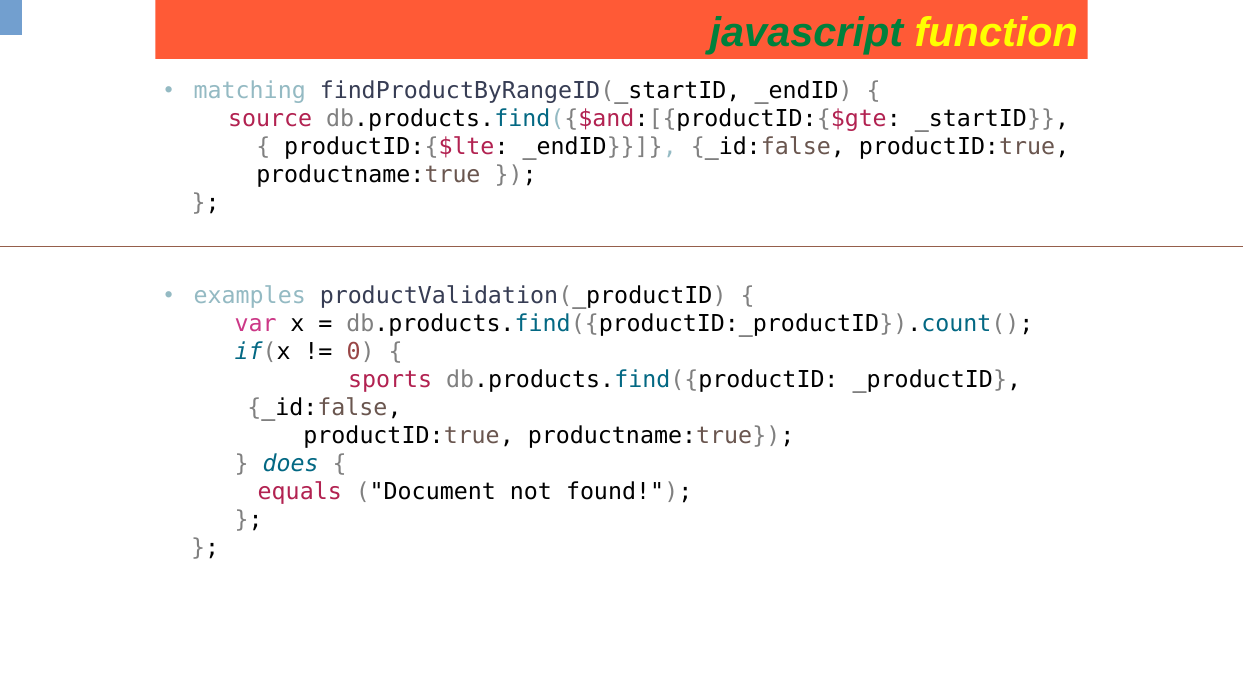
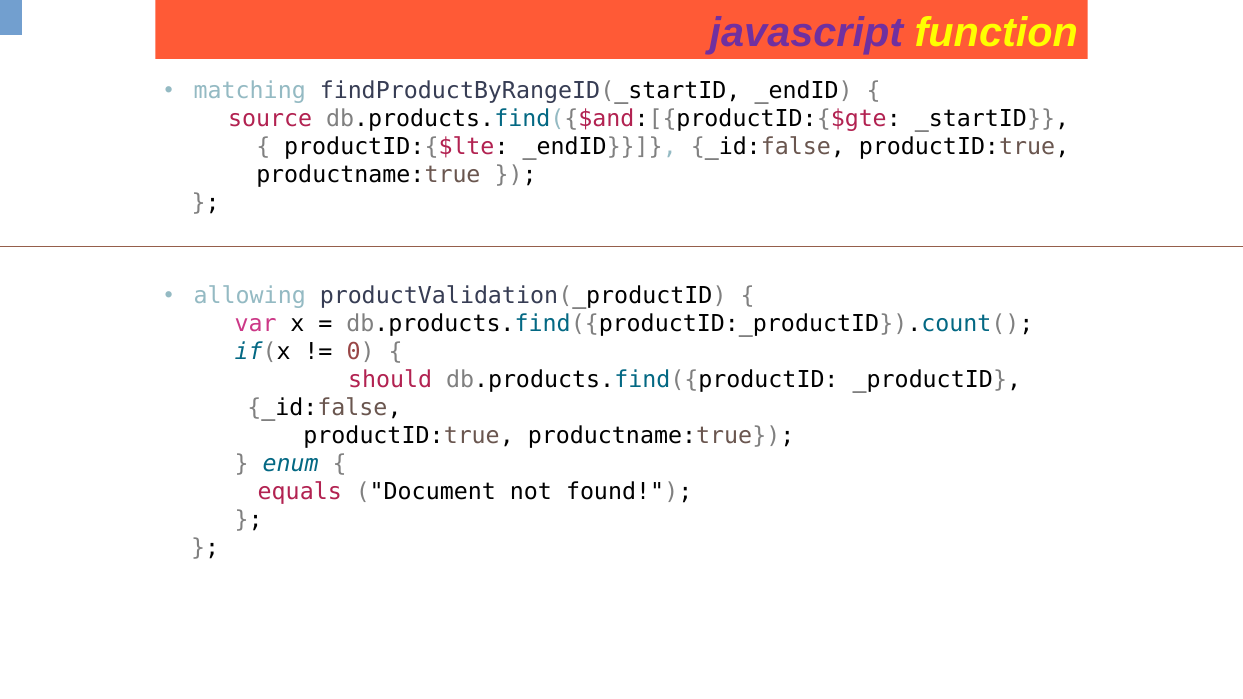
javascript colour: green -> purple (806, 32)
examples: examples -> allowing (250, 296)
sports: sports -> should (390, 380)
does: does -> enum (291, 464)
